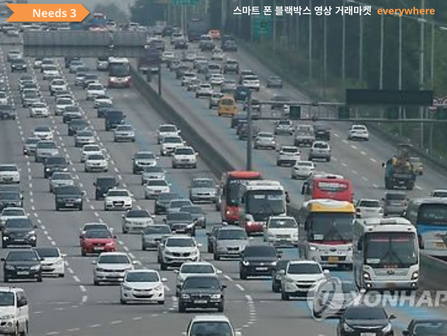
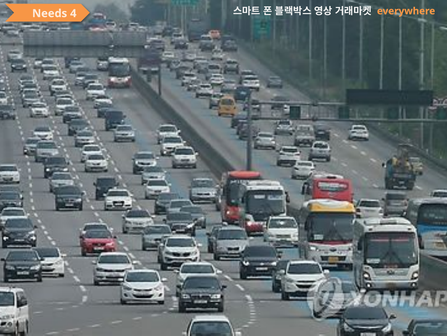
3: 3 -> 4 (73, 13)
